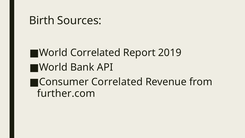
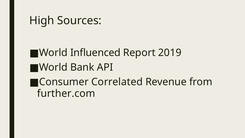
Birth: Birth -> High (42, 21)
World Correlated: Correlated -> Influenced (95, 53)
